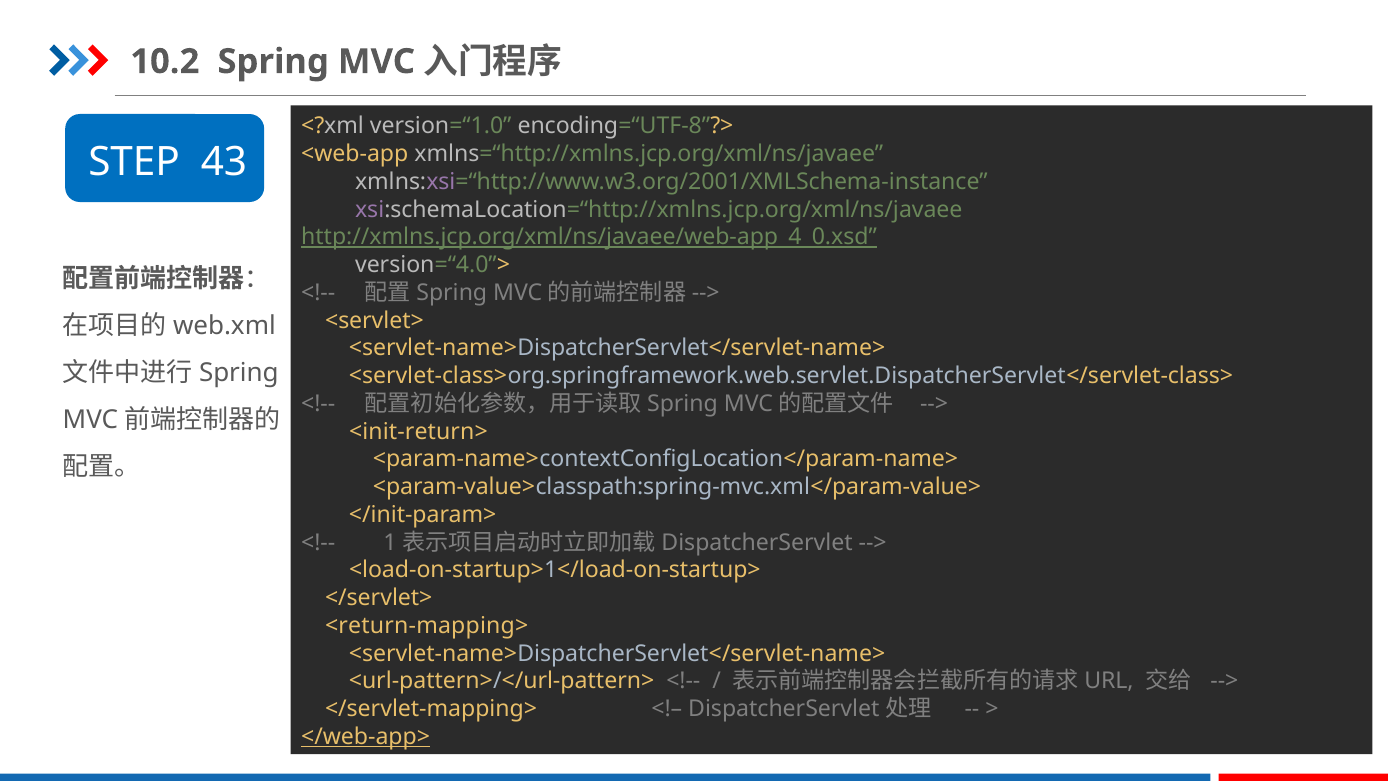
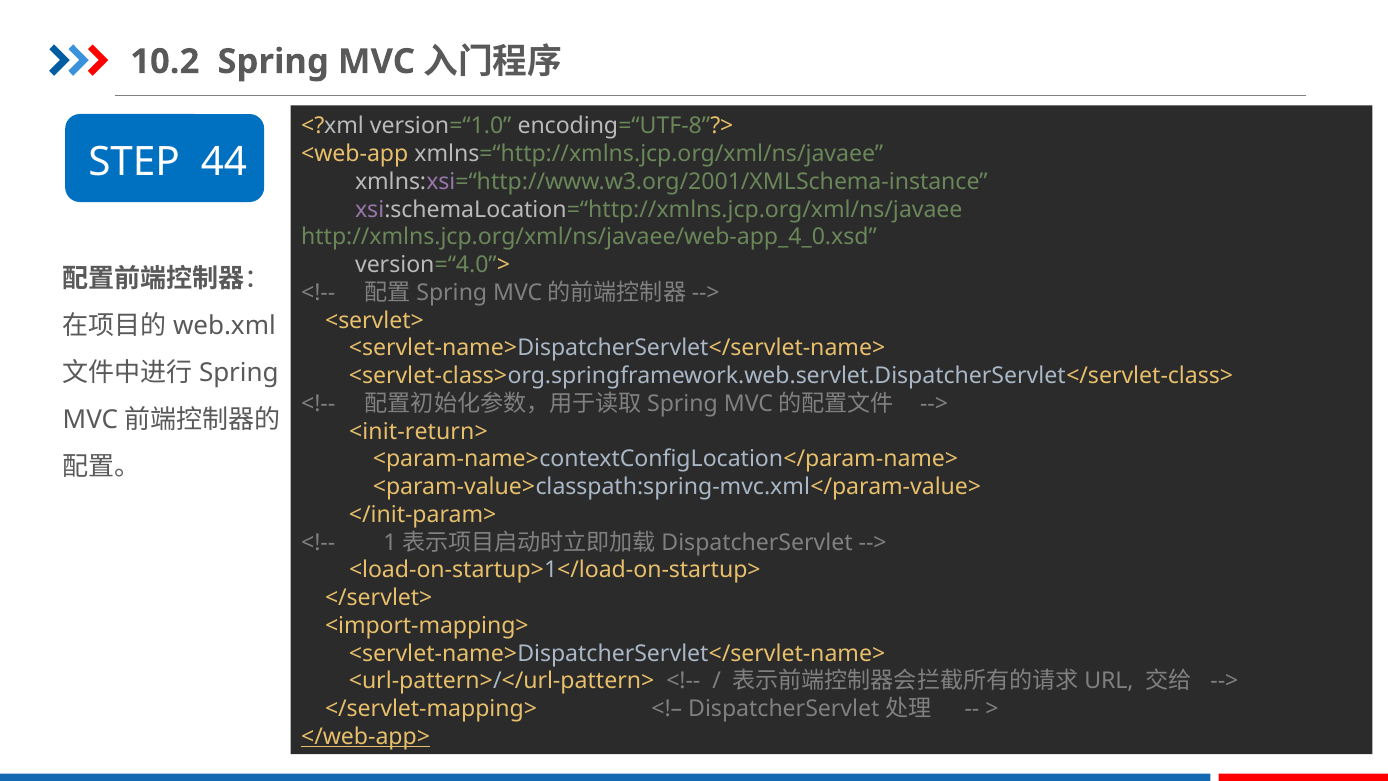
43: 43 -> 44 (224, 162)
http://xmlns.jcp.org/xml/ns/javaee/web-app_4_0.xsd underline: present -> none (589, 237)
<return-mapping>: <return-mapping> -> <import-mapping> (427, 626)
